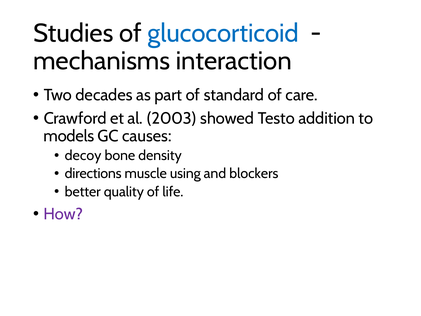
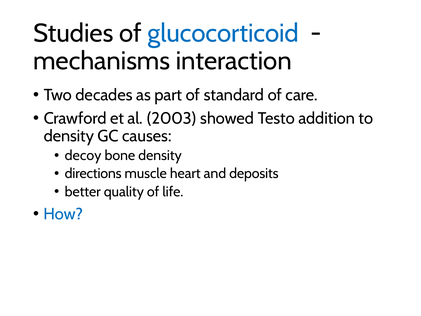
models: models -> density (69, 136)
using: using -> heart (185, 174)
blockers: blockers -> deposits (254, 174)
How colour: purple -> blue (63, 214)
